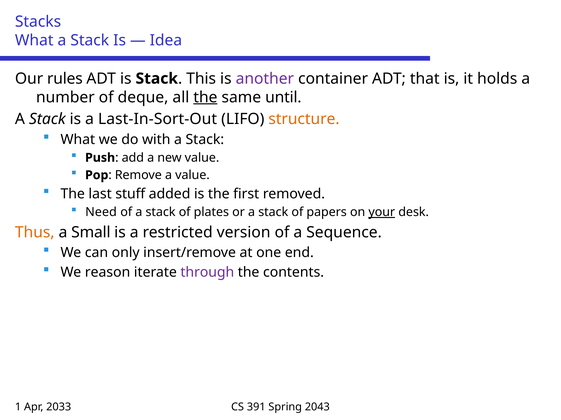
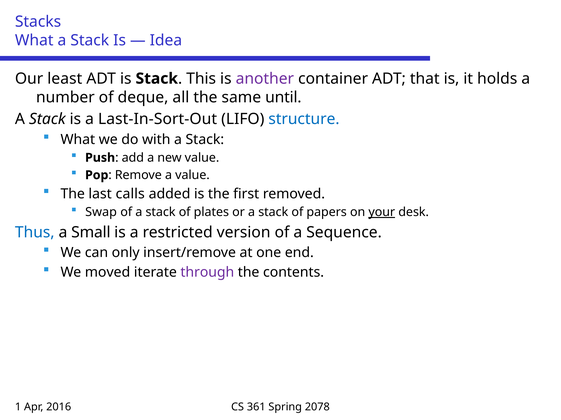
rules: rules -> least (65, 79)
the underline: present -> none (205, 97)
structure colour: orange -> blue (304, 119)
stuff: stuff -> calls (130, 194)
Need: Need -> Swap (101, 212)
Thus colour: orange -> blue (35, 233)
reason: reason -> moved (108, 273)
2033: 2033 -> 2016 (59, 407)
391: 391 -> 361 (256, 407)
2043: 2043 -> 2078 (317, 407)
